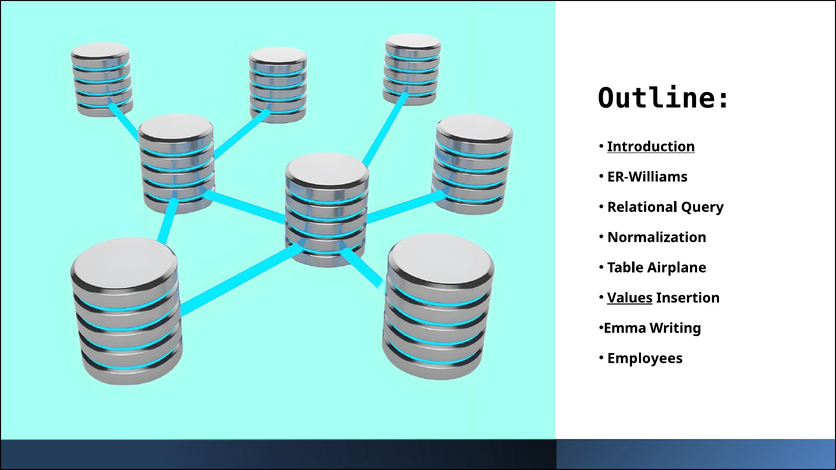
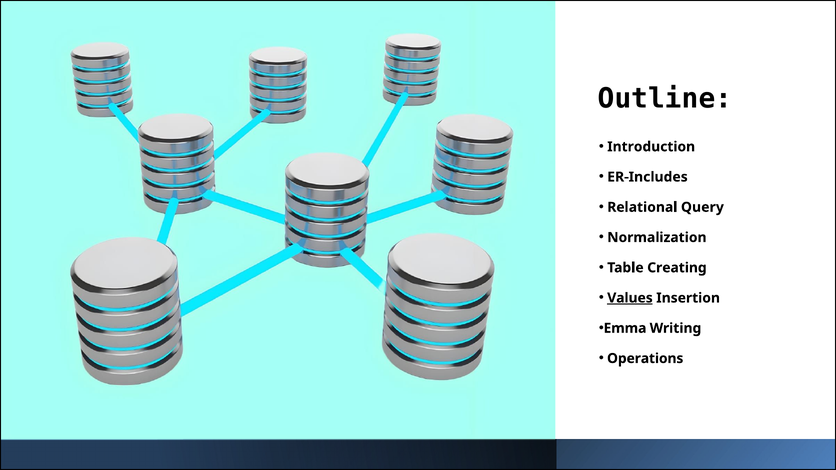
Introduction underline: present -> none (651, 147)
ER-Williams: ER-Williams -> ER-Includes (647, 177)
Airplane: Airplane -> Creating (677, 268)
Employees: Employees -> Operations (645, 359)
